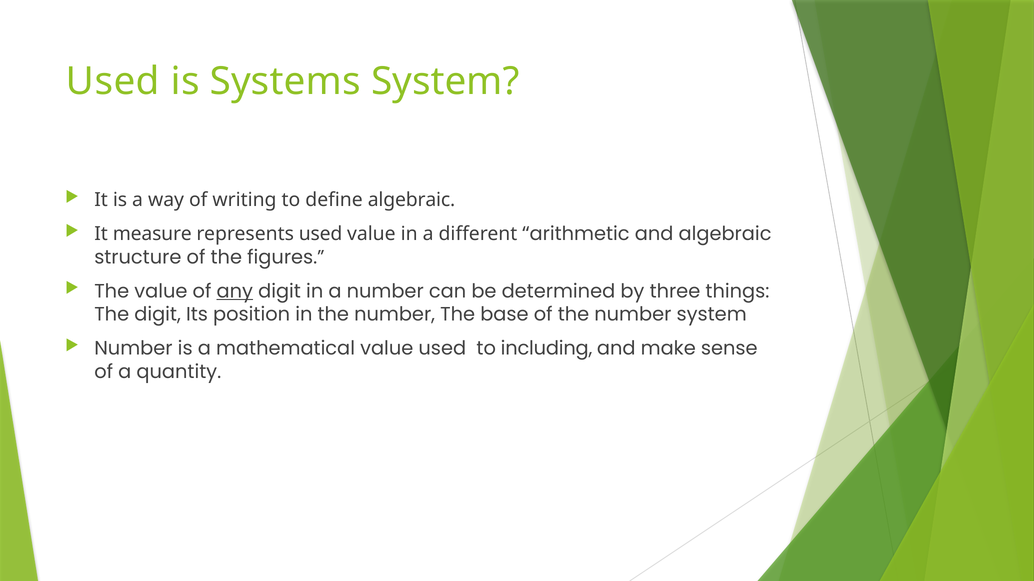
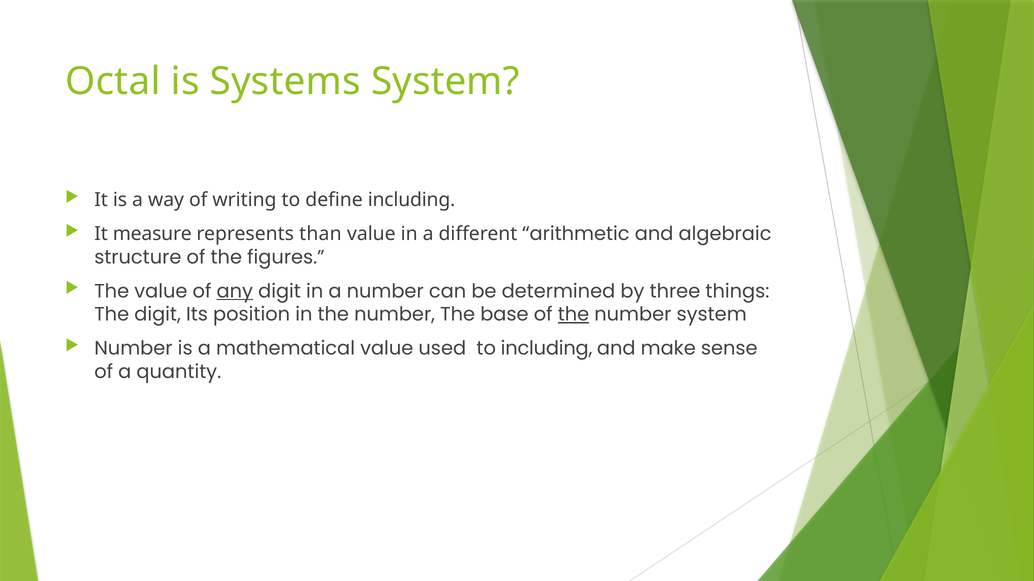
Used: Used -> Octal (113, 82)
define algebraic: algebraic -> including (412, 200)
represents used: used -> than (320, 234)
the underline: none -> present (573, 315)
